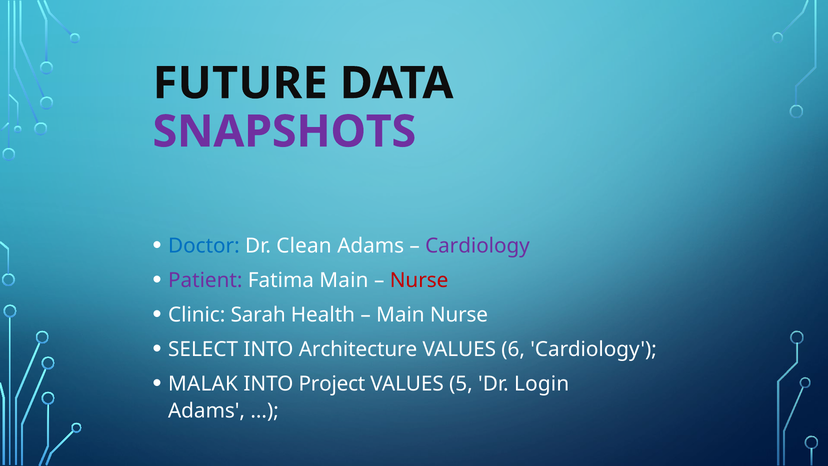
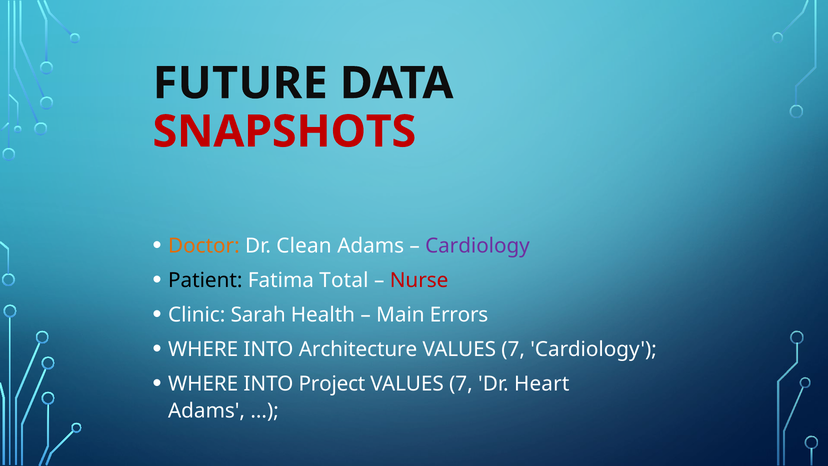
SNAPSHOTS colour: purple -> red (284, 132)
Doctor colour: blue -> orange (204, 246)
Patient colour: purple -> black (205, 280)
Fatima Main: Main -> Total (344, 280)
Main Nurse: Nurse -> Errors (459, 315)
SELECT: SELECT -> WHERE (203, 349)
6: 6 -> 7 (513, 349)
MALAK: MALAK -> WHERE (203, 384)
5: 5 -> 7 (461, 384)
Login: Login -> Heart (542, 384)
